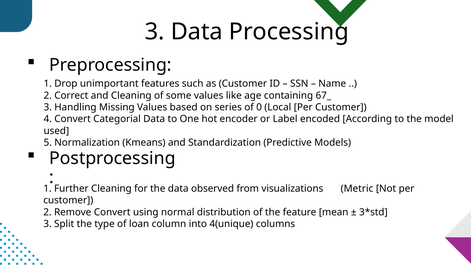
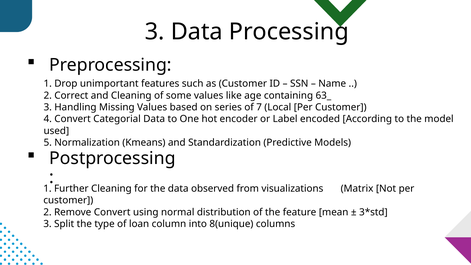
67_: 67_ -> 63_ (323, 95)
0: 0 -> 7 (259, 107)
Metric: Metric -> Matrix (357, 189)
4(unique: 4(unique -> 8(unique (231, 224)
